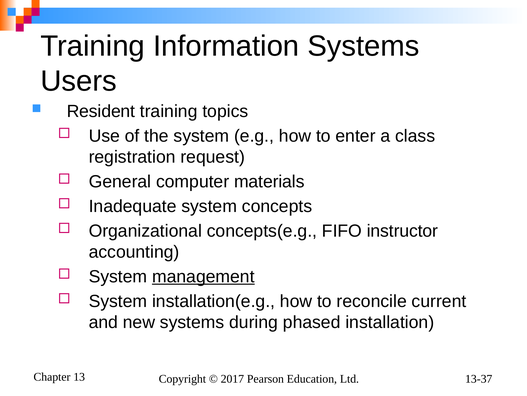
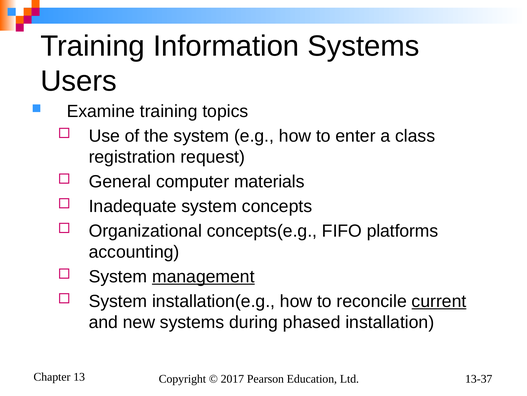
Resident: Resident -> Examine (101, 111)
instructor: instructor -> platforms (402, 230)
current underline: none -> present (439, 301)
